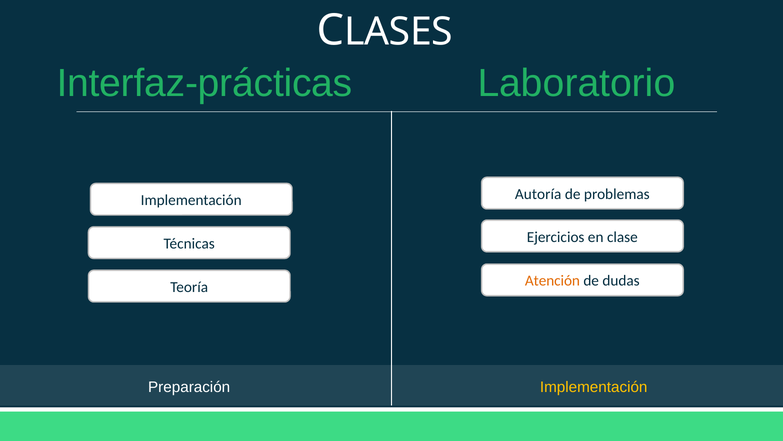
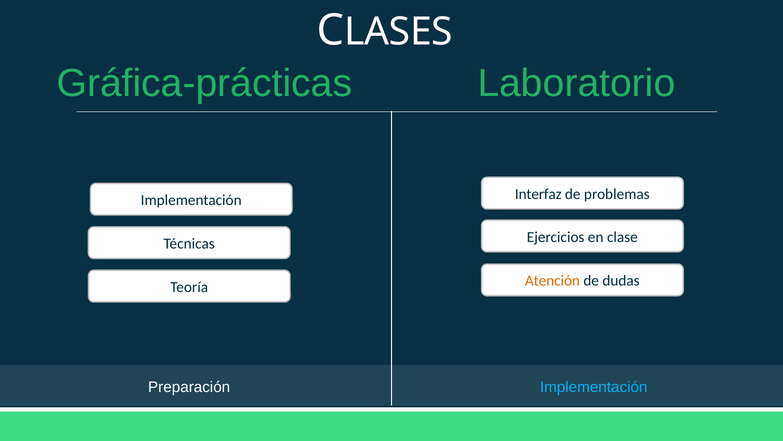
Interfaz-prácticas: Interfaz-prácticas -> Gráfica-prácticas (204, 83)
Autoría: Autoría -> Interfaz (538, 194)
Implementación colour: yellow -> light blue (594, 387)
